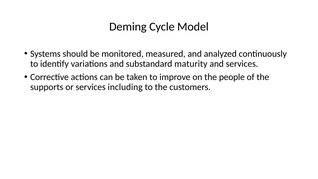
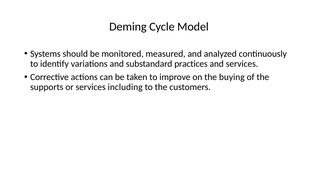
maturity: maturity -> practices (191, 64)
people: people -> buying (232, 77)
